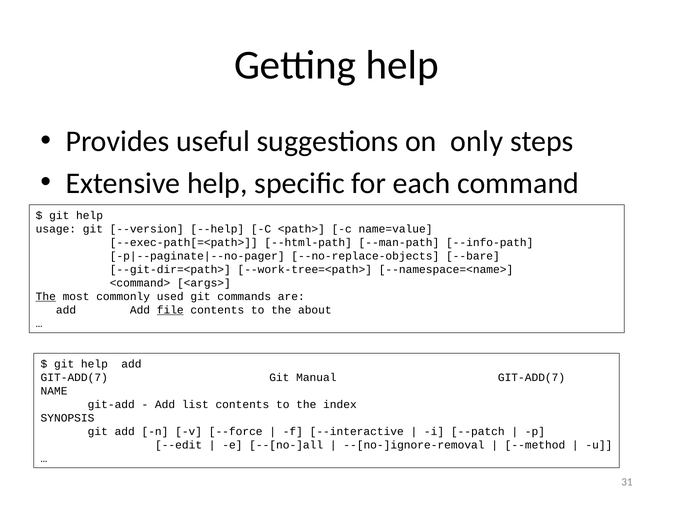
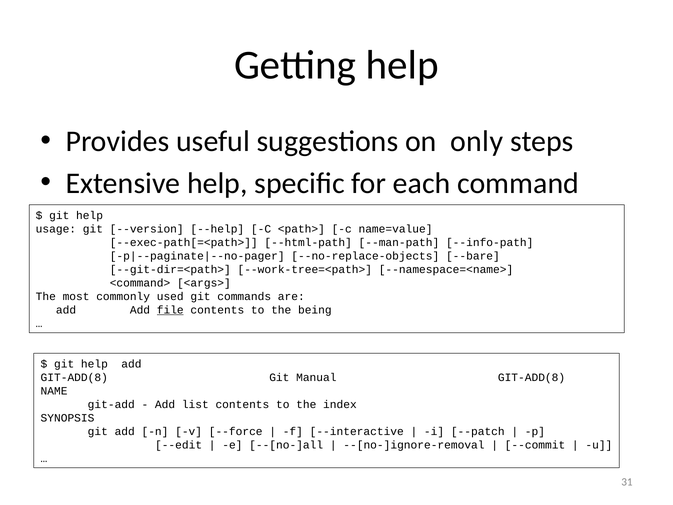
The underline: present -> none (46, 296)
about: about -> being (315, 310)
GIT-ADD(7: GIT-ADD(7 -> GIT-ADD(8 (74, 377)
Manual GIT-ADD(7: GIT-ADD(7 -> GIT-ADD(8 (532, 377)
--method: --method -> --commit (535, 445)
